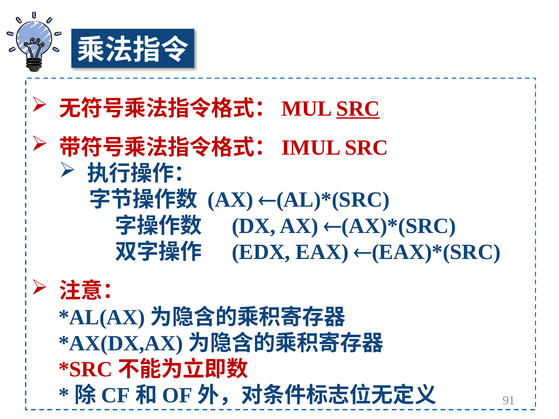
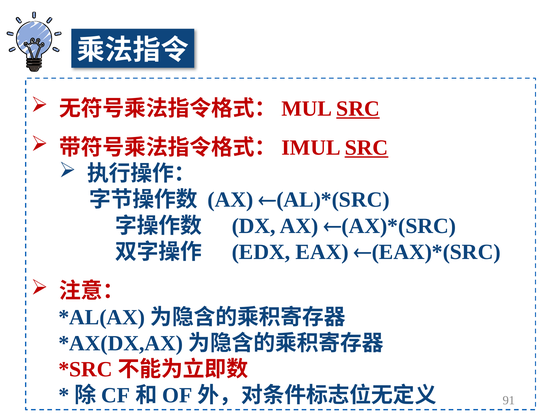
SRC underline: none -> present (367, 148)
